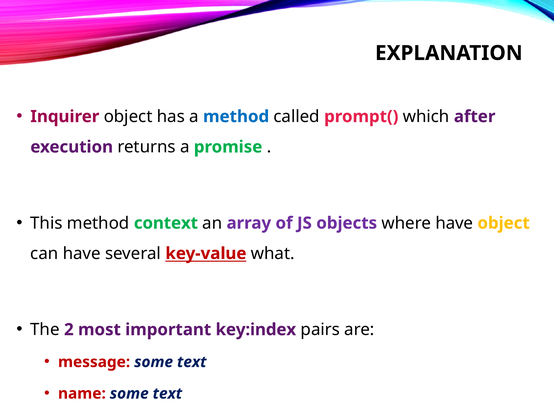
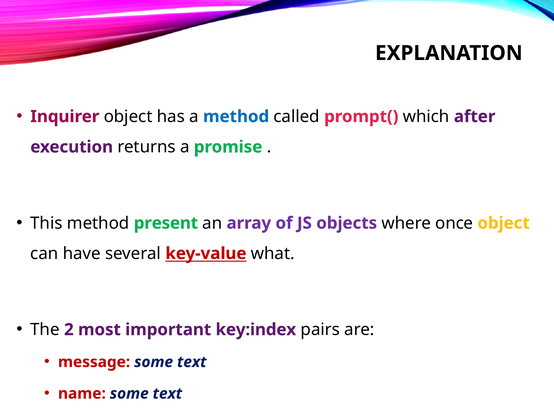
context: context -> present (166, 223)
where have: have -> once (454, 223)
